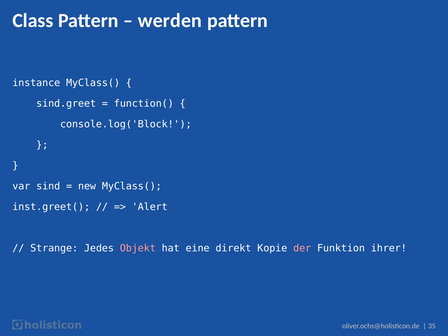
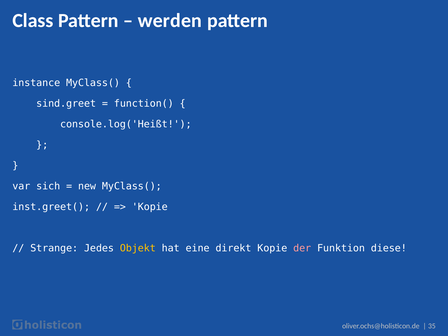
console.log('Block: console.log('Block -> console.log('Heißt (126, 124)
sind: sind -> sich (48, 186)
Alert: Alert -> Kopie (150, 207)
Objekt colour: pink -> yellow (138, 248)
ihrer: ihrer -> diese (389, 248)
